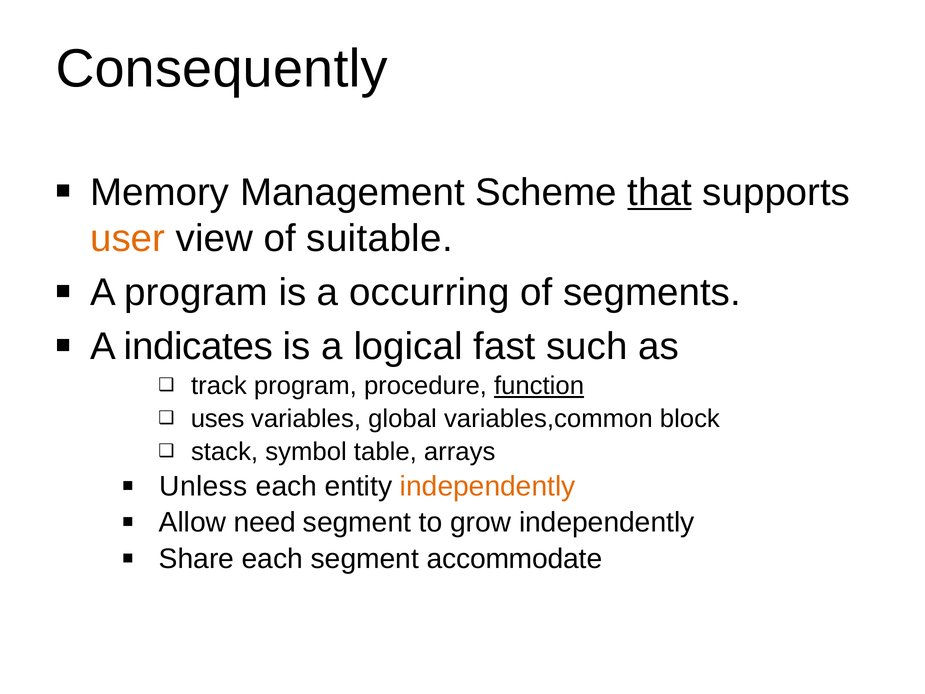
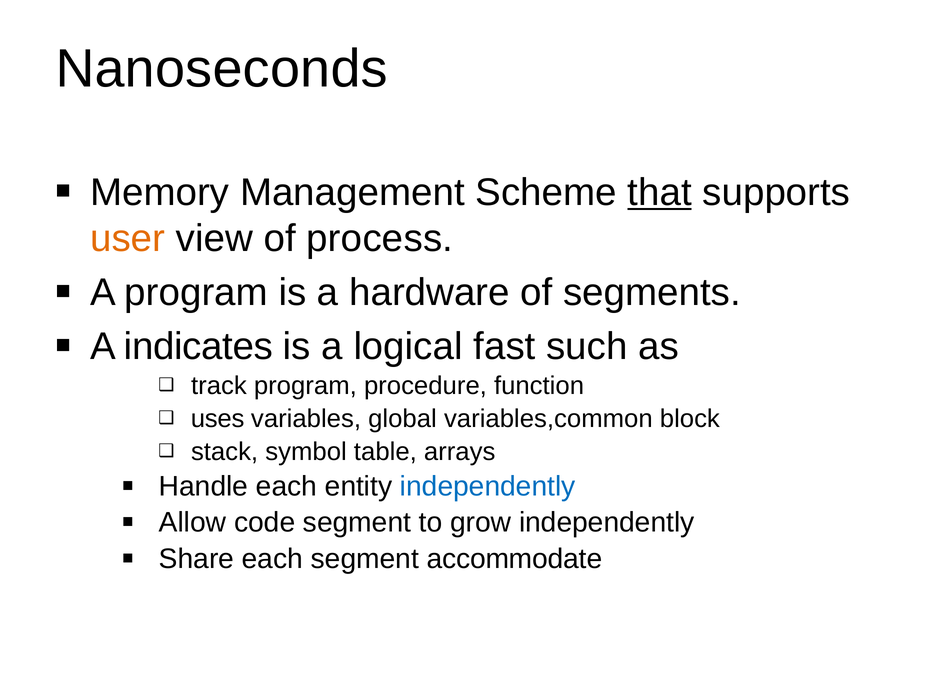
Consequently: Consequently -> Nanoseconds (222, 69)
suitable: suitable -> process (380, 239)
occurring: occurring -> hardware (429, 293)
function underline: present -> none (539, 386)
Unless: Unless -> Handle (204, 486)
independently colour: orange -> blue (488, 486)
need: need -> code (265, 522)
